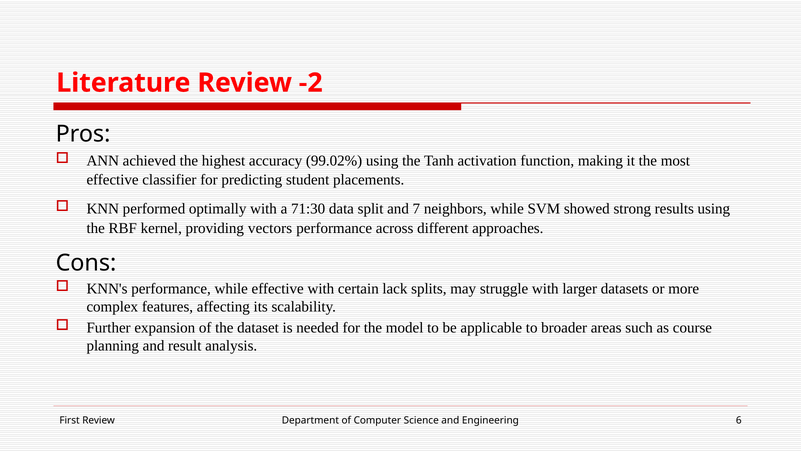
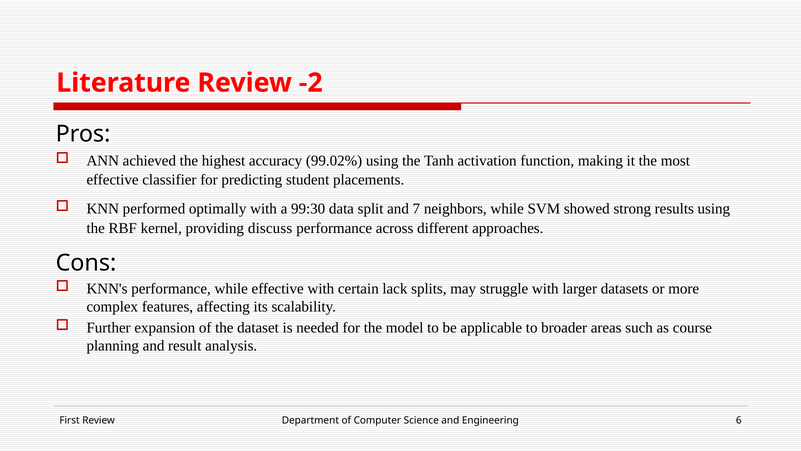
71:30: 71:30 -> 99:30 (308, 209)
vectors: vectors -> discuss (270, 228)
